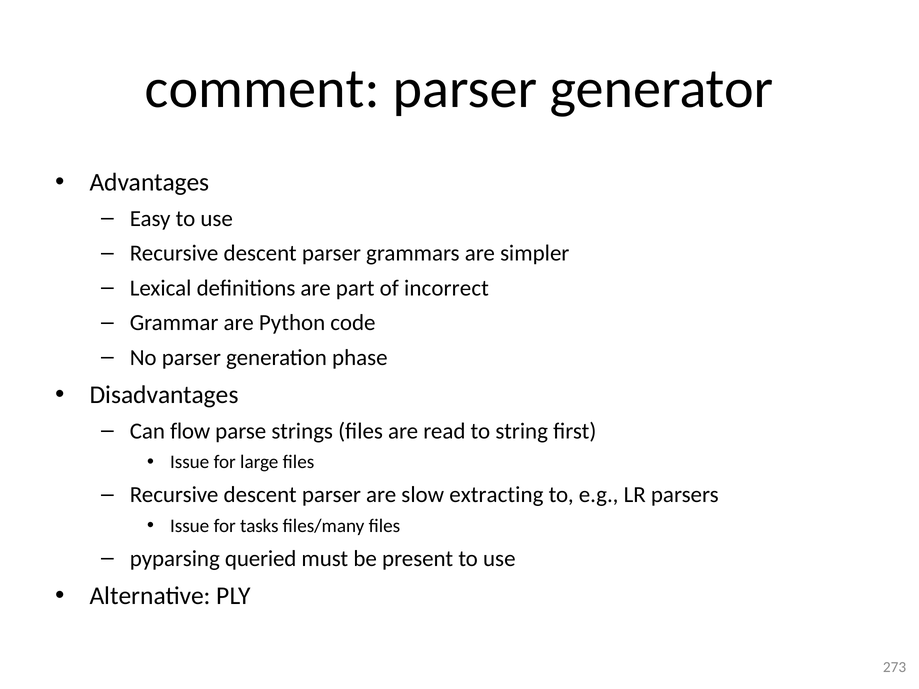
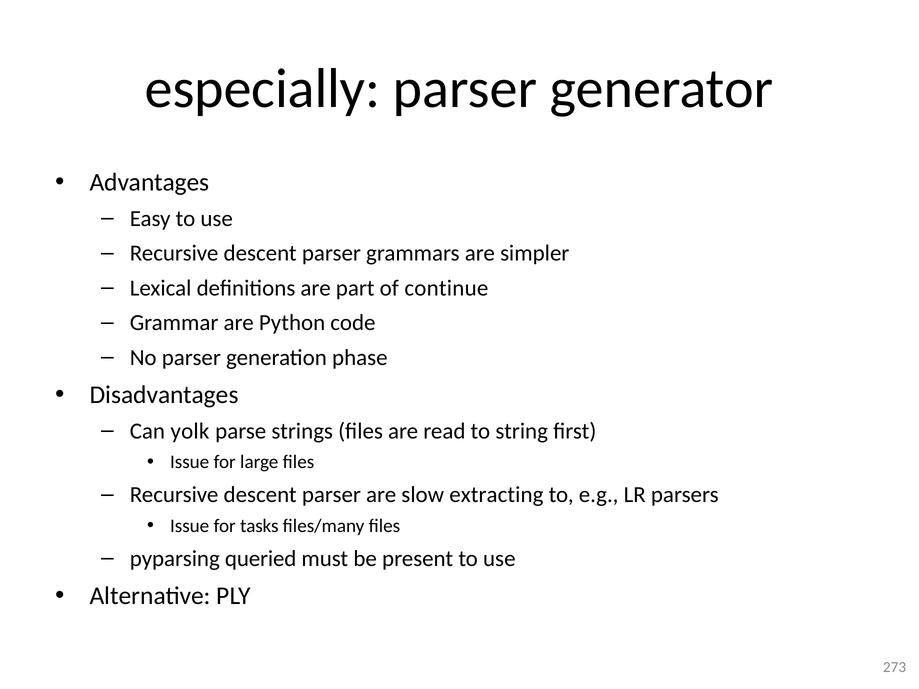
comment: comment -> especially (262, 89)
incorrect: incorrect -> continue (446, 288)
flow: flow -> yolk (190, 431)
